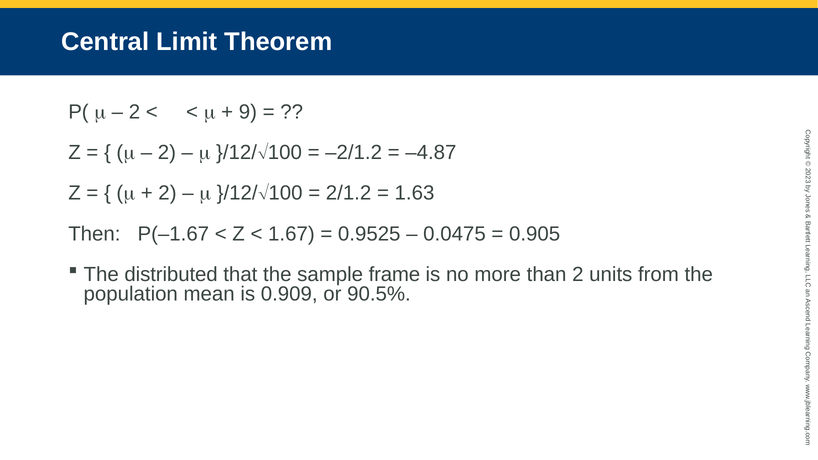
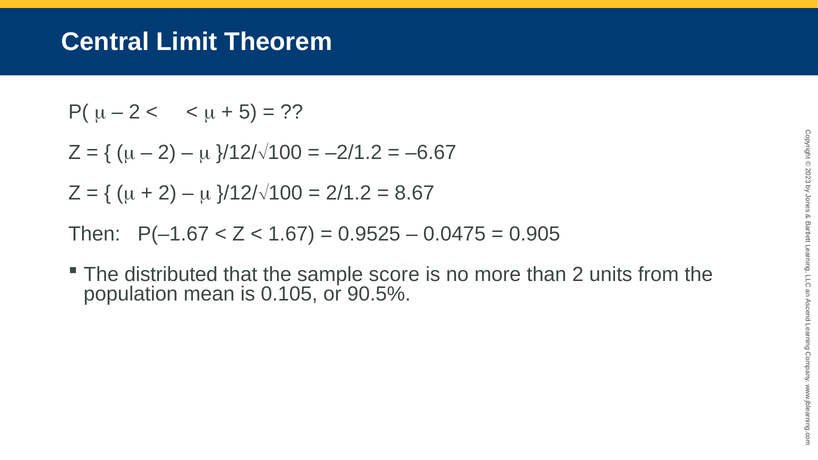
9: 9 -> 5 (248, 112)
–4.87: –4.87 -> –6.67 (431, 153)
1.63: 1.63 -> 8.67 (414, 193)
frame: frame -> score (394, 274)
0.909: 0.909 -> 0.105 (289, 294)
